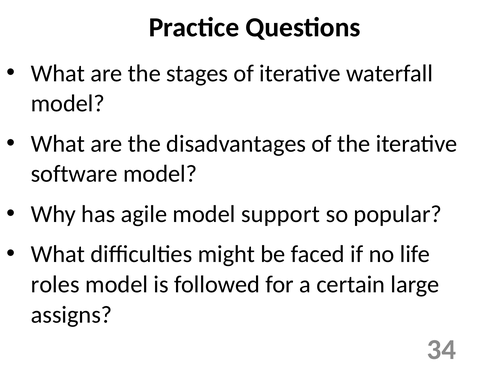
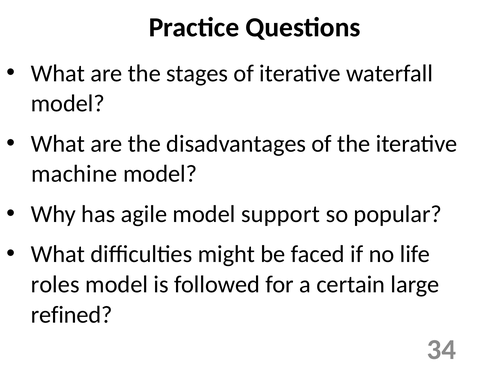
software: software -> machine (74, 174)
assigns: assigns -> refined (72, 315)
